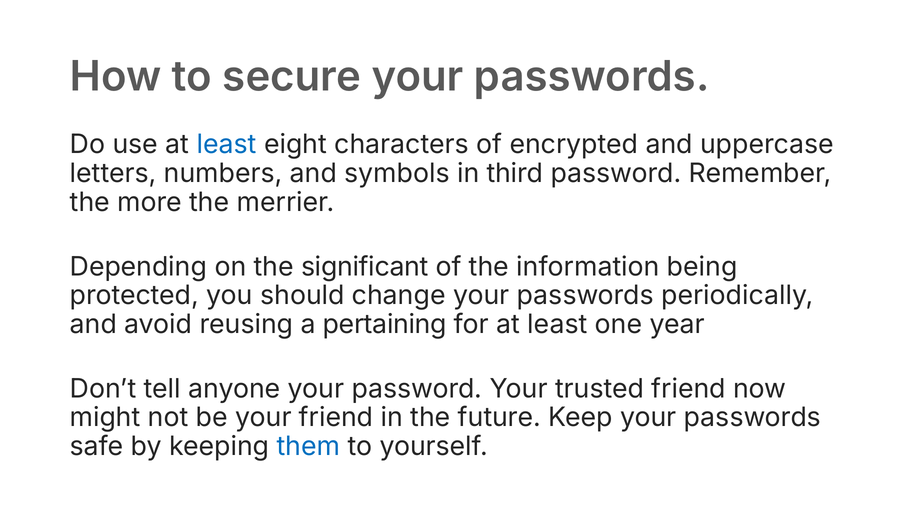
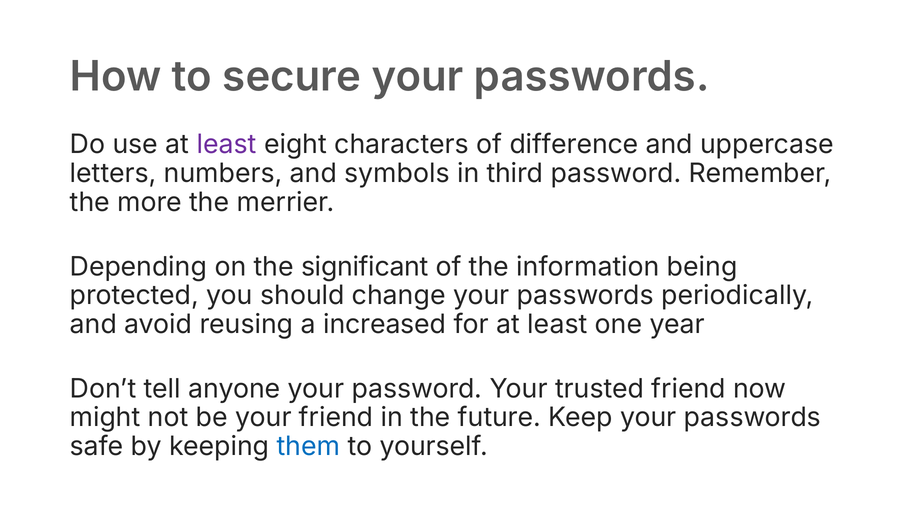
least colour: blue -> purple (227, 145)
encrypted: encrypted -> difference (574, 145)
pertaining: pertaining -> increased (385, 325)
